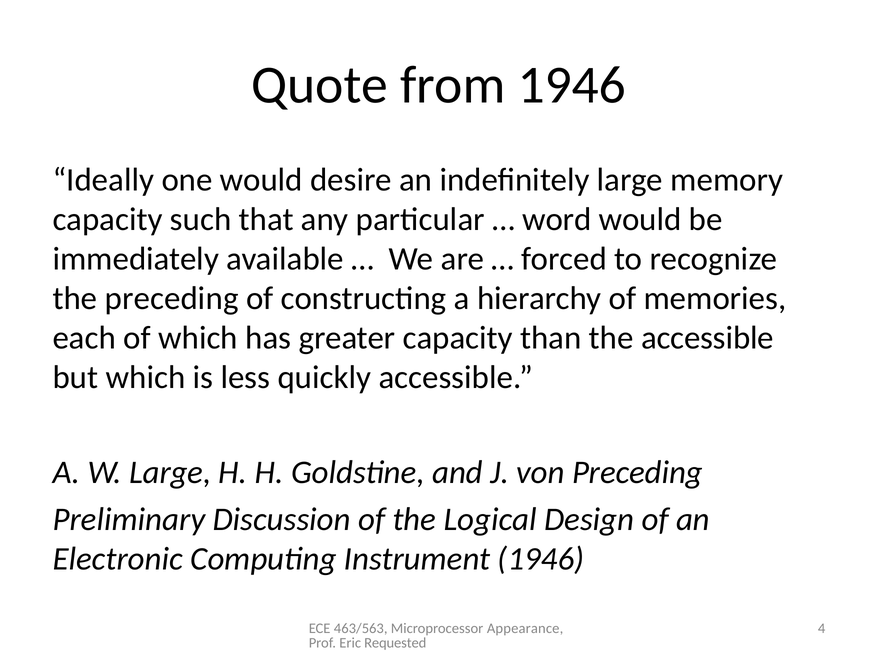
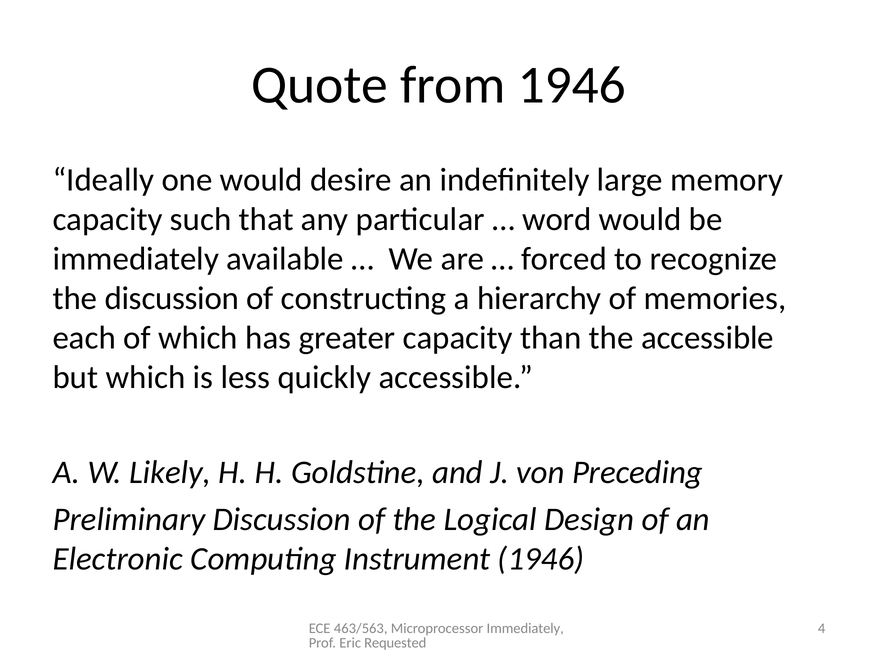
the preceding: preceding -> discussion (172, 299)
W Large: Large -> Likely (170, 473)
Microprocessor Appearance: Appearance -> Immediately (525, 629)
